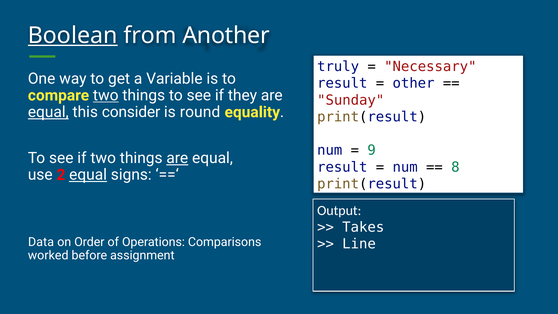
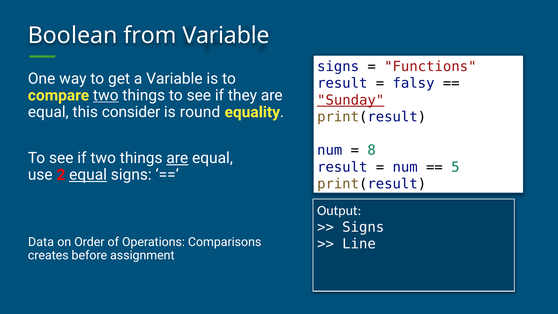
Boolean underline: present -> none (73, 35)
from Another: Another -> Variable (226, 35)
truly: truly -> signs (338, 67)
Necessary: Necessary -> Functions (430, 67)
other: other -> falsy (414, 83)
Sunday underline: none -> present (351, 100)
equal underline: present -> none (48, 112)
9: 9 -> 8 (372, 150)
8: 8 -> 5 (455, 167)
Takes: Takes -> Signs (363, 227)
worked: worked -> creates (48, 255)
